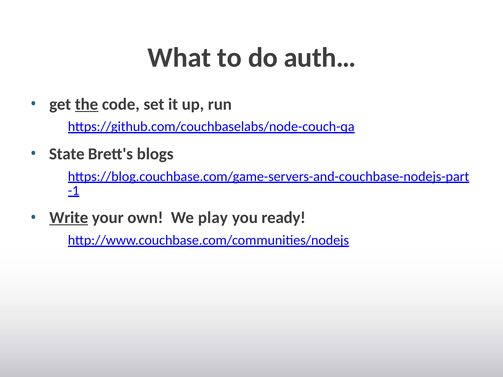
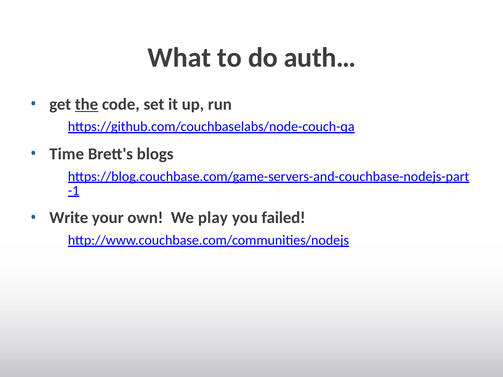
State: State -> Time (67, 154)
Write underline: present -> none (69, 218)
ready: ready -> failed (284, 218)
